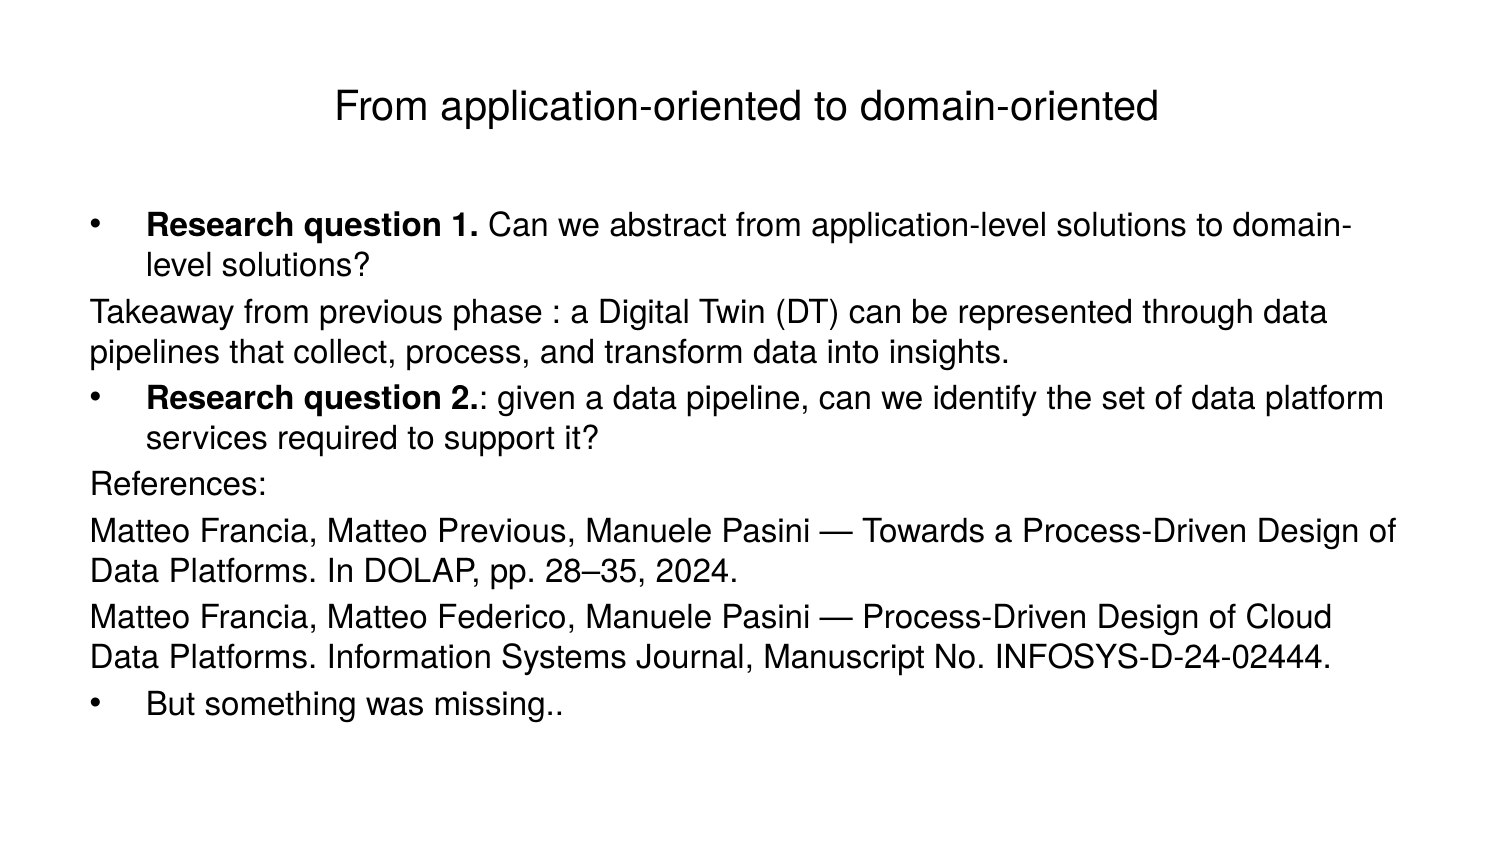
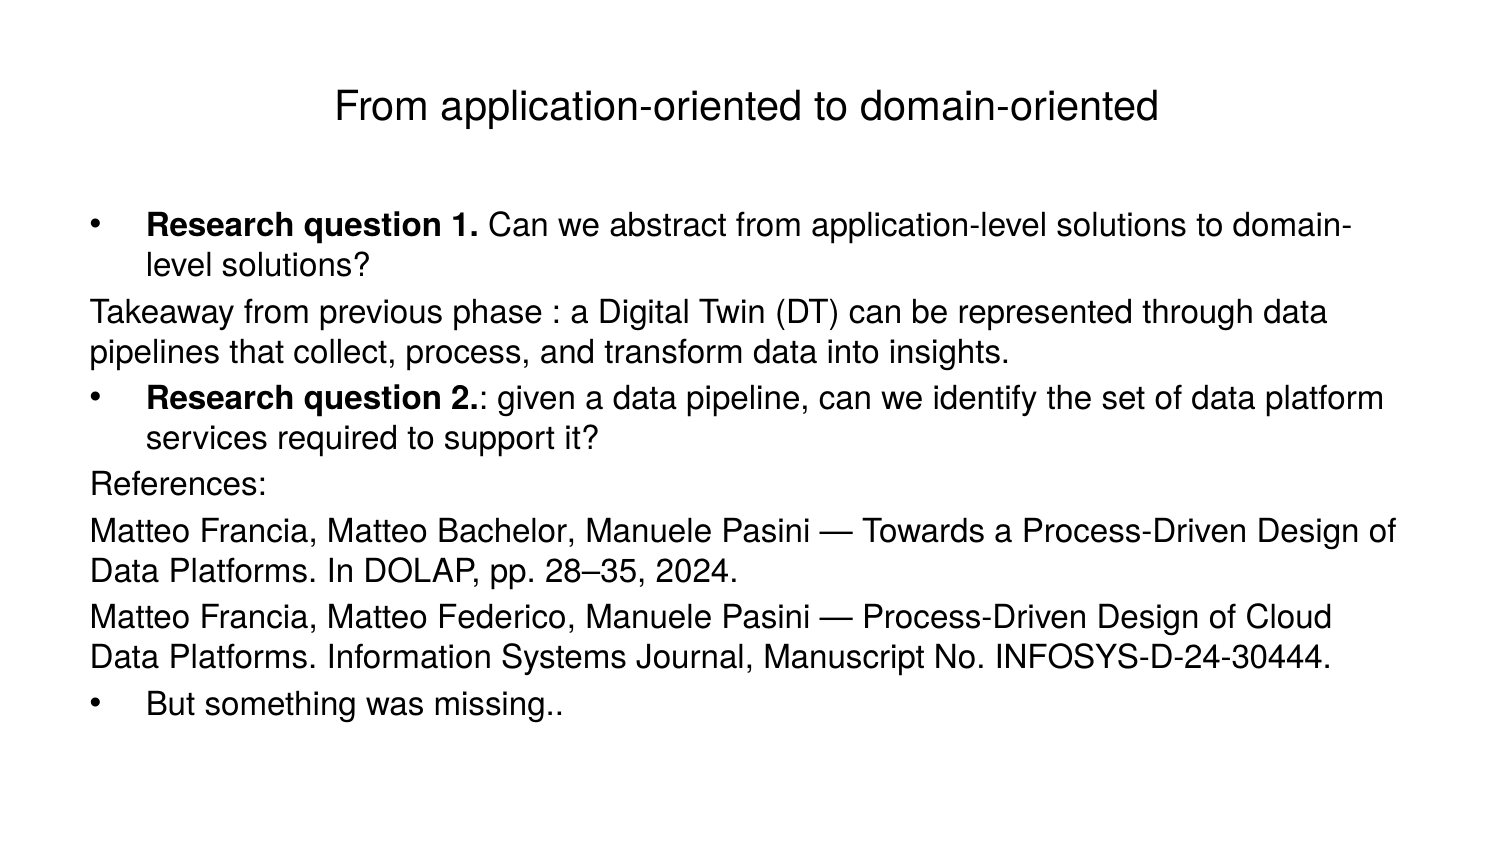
Matteo Previous: Previous -> Bachelor (507, 531)
INFOSYS-D-24-02444: INFOSYS-D-24-02444 -> INFOSYS-D-24-30444 (1163, 658)
